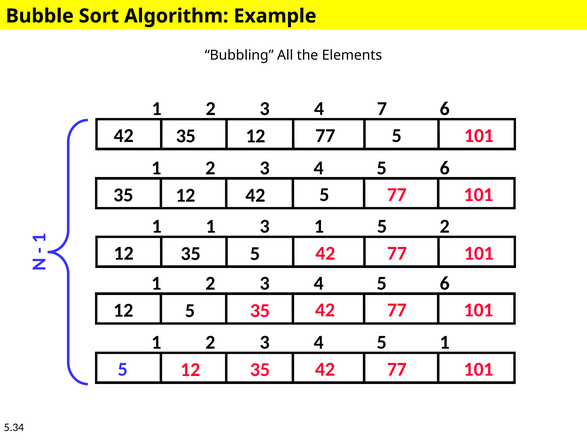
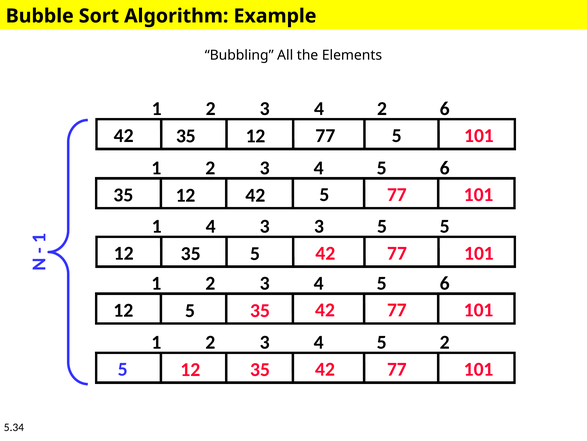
4 7: 7 -> 2 (382, 109)
1 1: 1 -> 4 (211, 226)
3 1: 1 -> 3 (319, 226)
5 2: 2 -> 5 (445, 226)
4 5 1: 1 -> 2 (445, 342)
